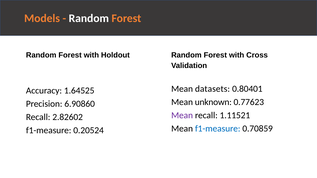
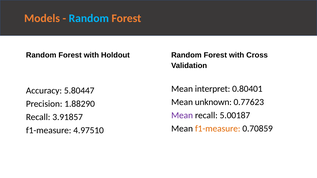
Random colour: white -> light blue (89, 18)
datasets: datasets -> interpret (213, 89)
1.64525: 1.64525 -> 5.80447 (79, 91)
6.90860: 6.90860 -> 1.88290 (80, 104)
1.11521: 1.11521 -> 5.00187 (235, 116)
2.82602: 2.82602 -> 3.91857 (68, 117)
f1-measure colour: blue -> orange (218, 129)
0.20524: 0.20524 -> 4.97510 (89, 130)
